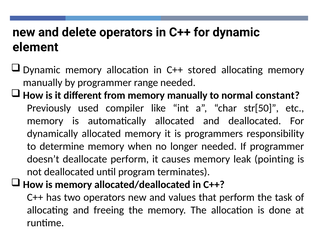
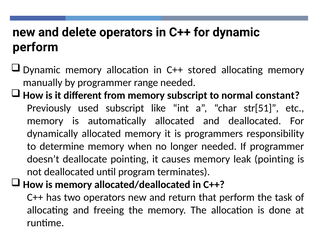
element: element -> perform (35, 47)
from memory manually: manually -> subscript (187, 95)
used compiler: compiler -> subscript (125, 108)
str[50: str[50 -> str[51 (261, 108)
deallocate perform: perform -> pointing (130, 159)
values: values -> return (182, 197)
